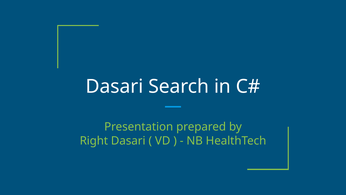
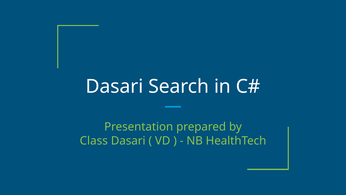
Right: Right -> Class (94, 140)
